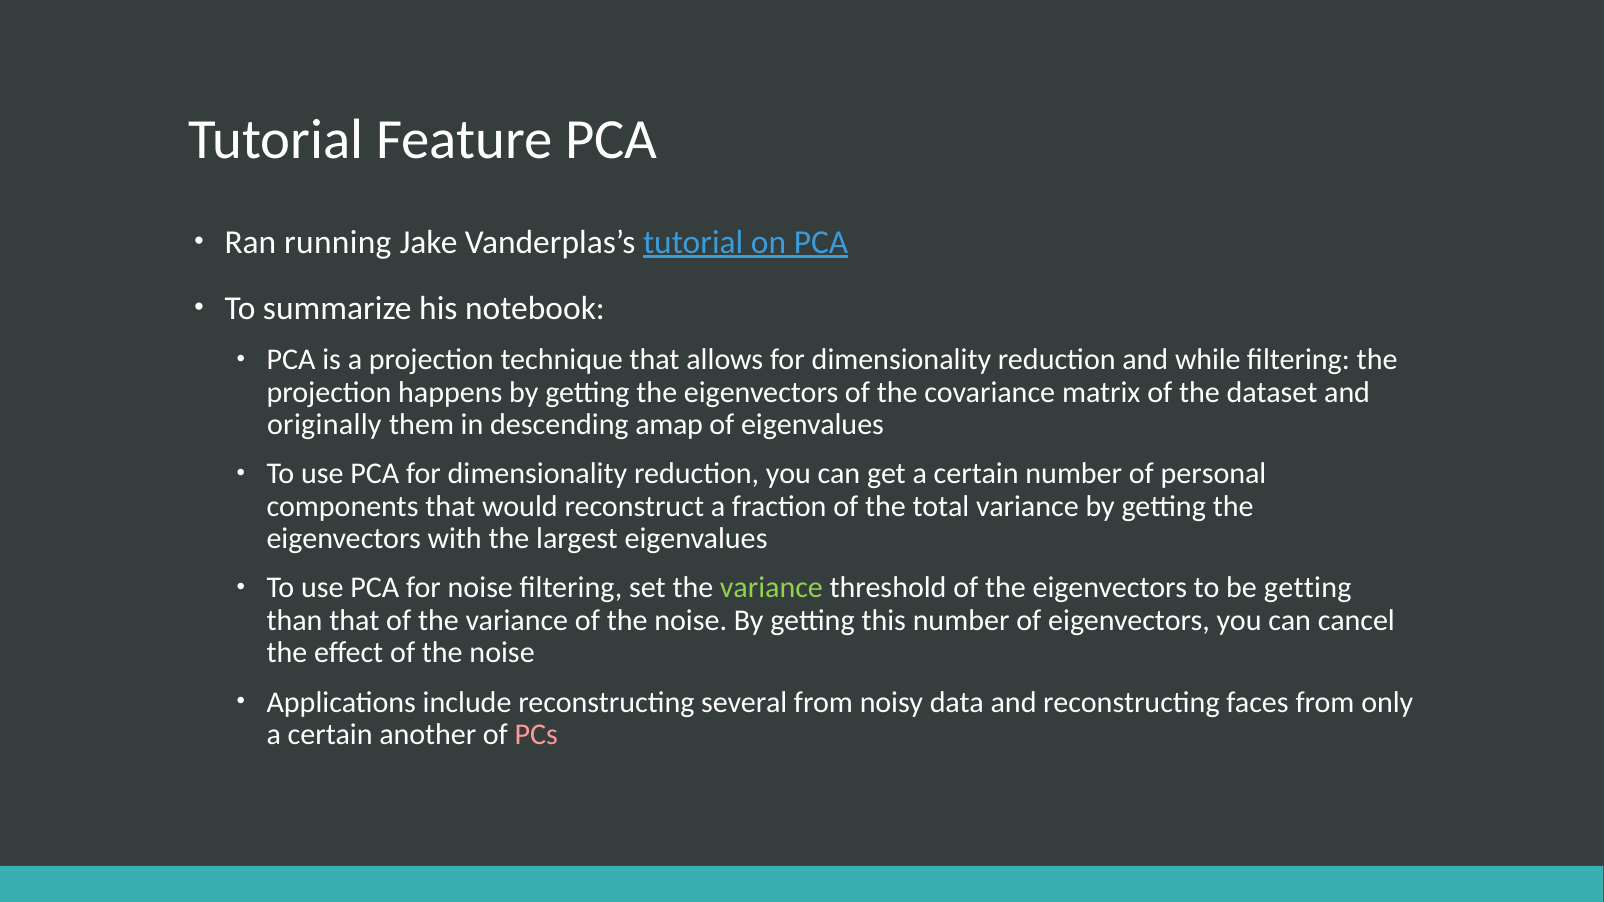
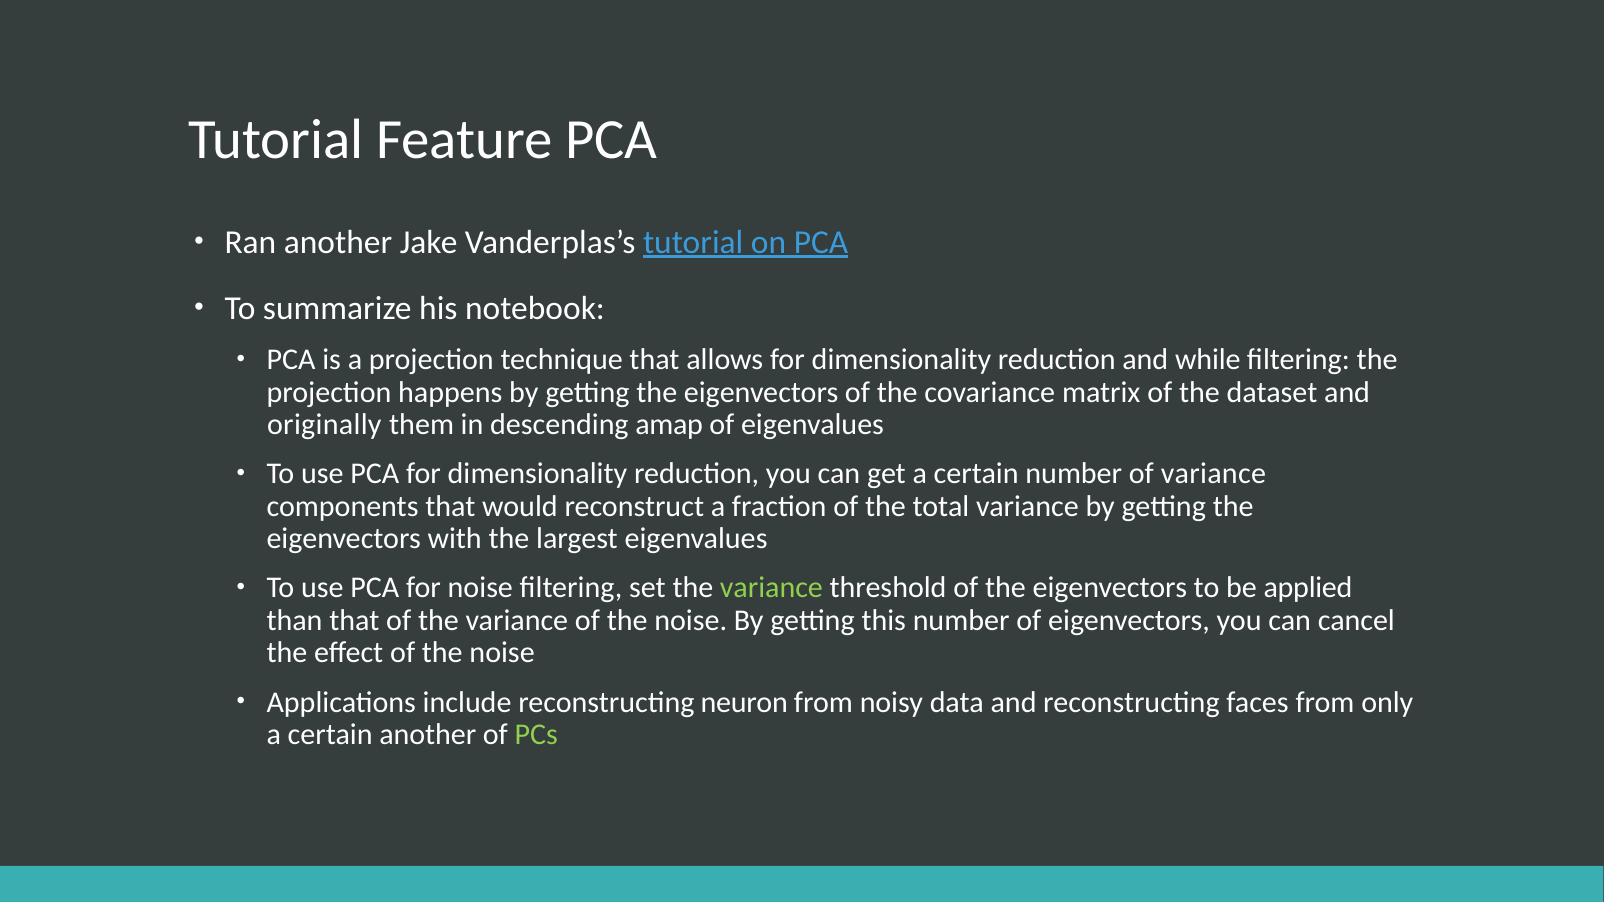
Ran running: running -> another (338, 242)
of personal: personal -> variance (1213, 474)
be getting: getting -> applied (1308, 588)
several: several -> neuron (744, 702)
PCs colour: pink -> light green (536, 735)
